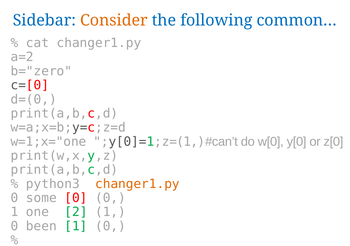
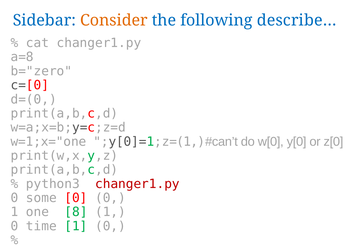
common…: common… -> describe… (297, 20)
a=2: a=2 -> a=8 (22, 57)
changer1.py colour: orange -> red (137, 184)
2: 2 -> 8 (76, 213)
been: been -> time (41, 227)
